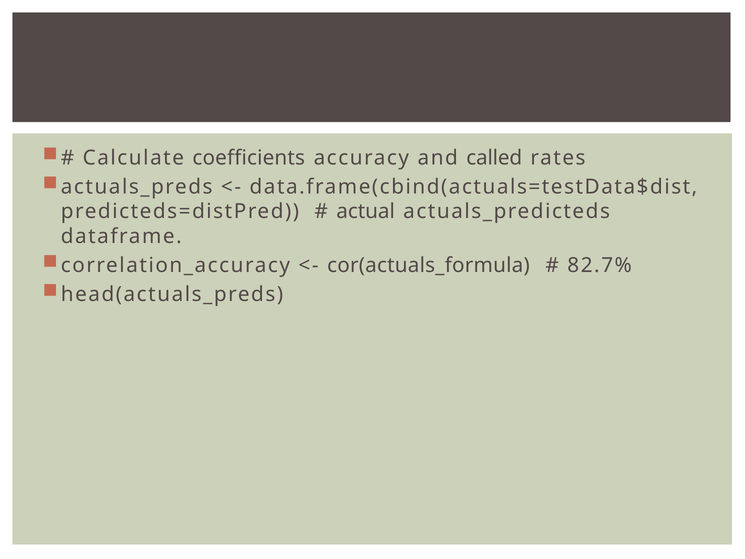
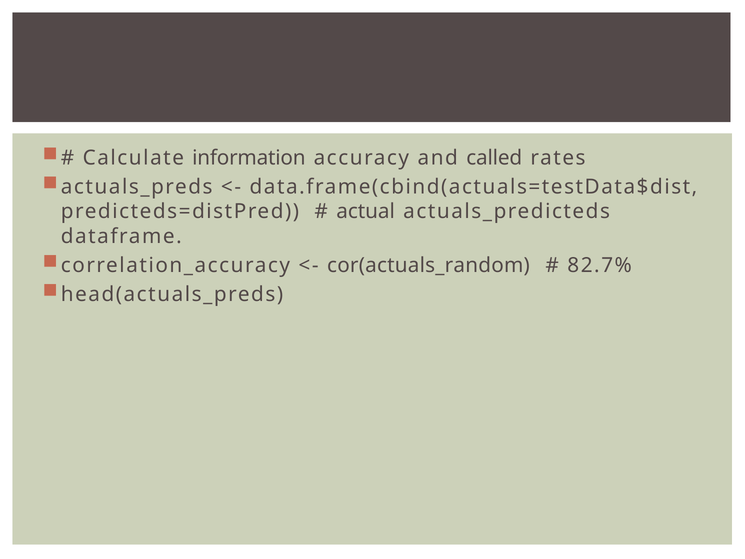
coefficients: coefficients -> information (249, 158)
cor(actuals_formula: cor(actuals_formula -> cor(actuals_random (428, 265)
